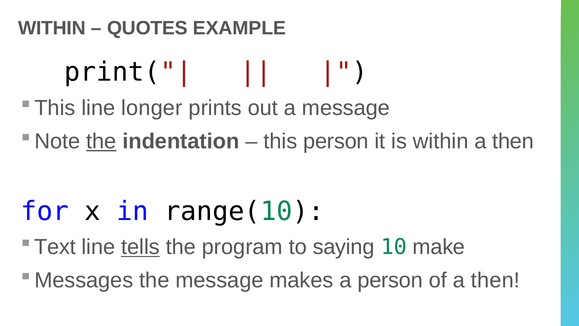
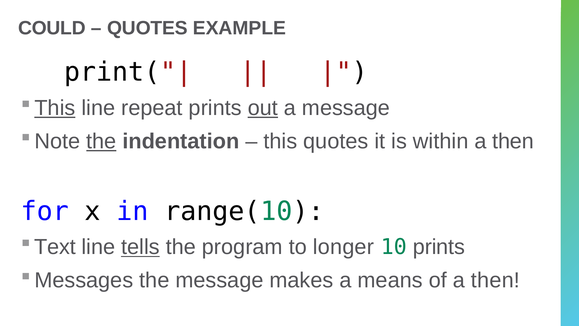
WITHIN: WITHIN -> COULD (52, 28)
This underline: none -> present (55, 108)
longer: longer -> repeat (152, 108)
out underline: none -> present (263, 108)
this person: person -> quotes (336, 141)
saying: saying -> longer (343, 247)
10 make: make -> prints (439, 247)
a person: person -> means (390, 280)
